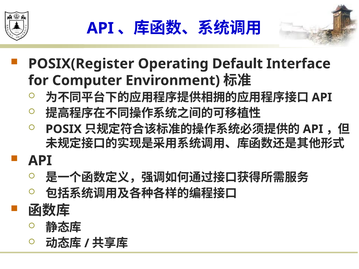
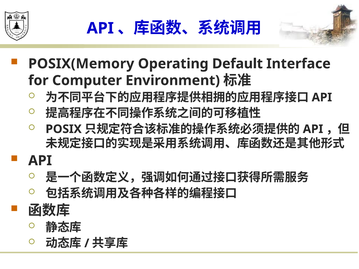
POSIX(Register: POSIX(Register -> POSIX(Memory (81, 64)
